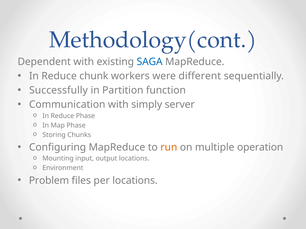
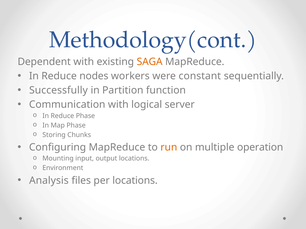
SAGA colour: blue -> orange (150, 62)
chunk: chunk -> nodes (94, 76)
different: different -> constant (200, 76)
simply: simply -> logical (147, 105)
Problem: Problem -> Analysis (49, 181)
